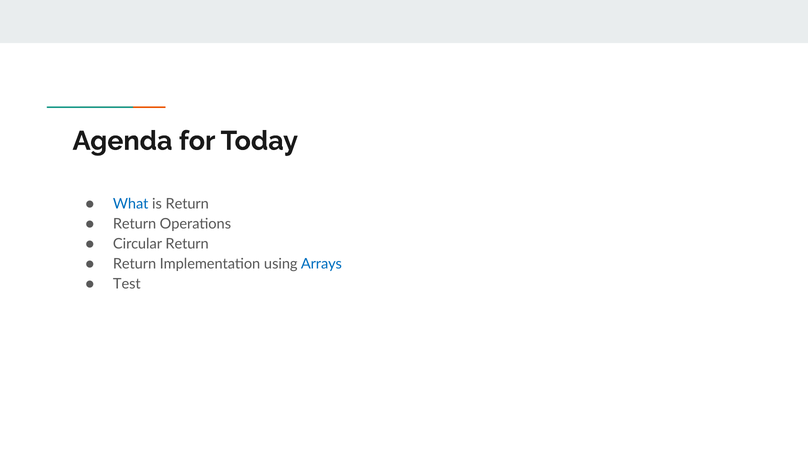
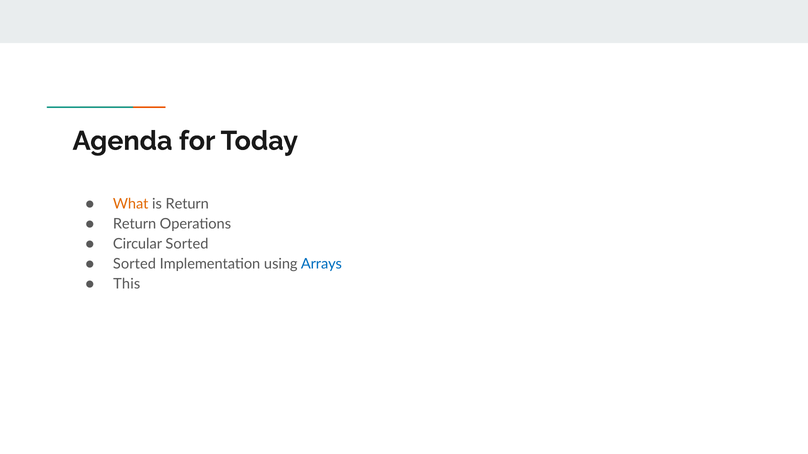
What colour: blue -> orange (131, 204)
Circular Return: Return -> Sorted (187, 244)
Return: Return -> Sorted (134, 264)
Test: Test -> This (127, 284)
